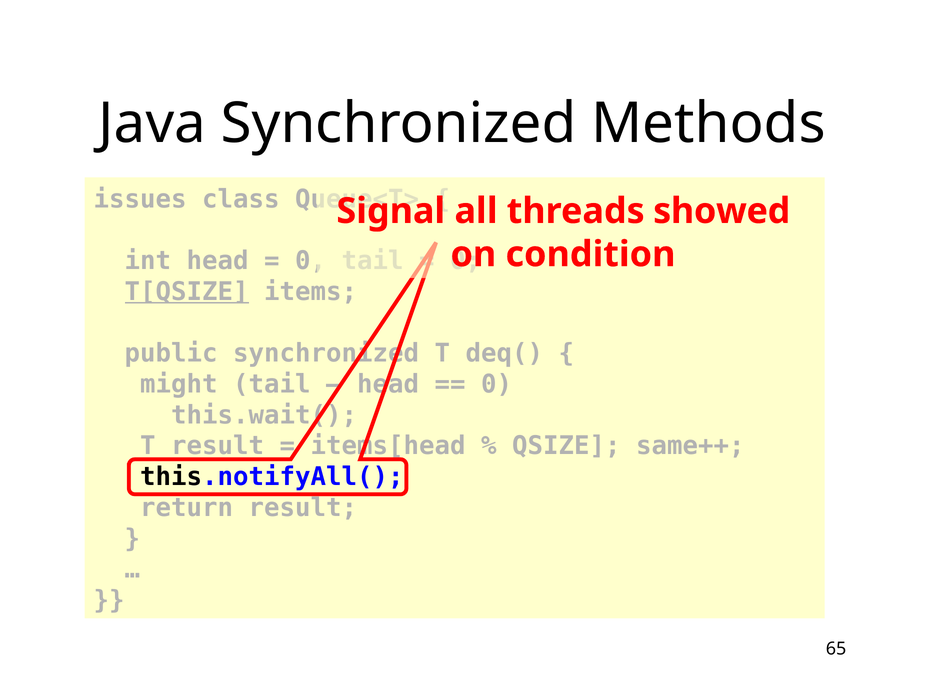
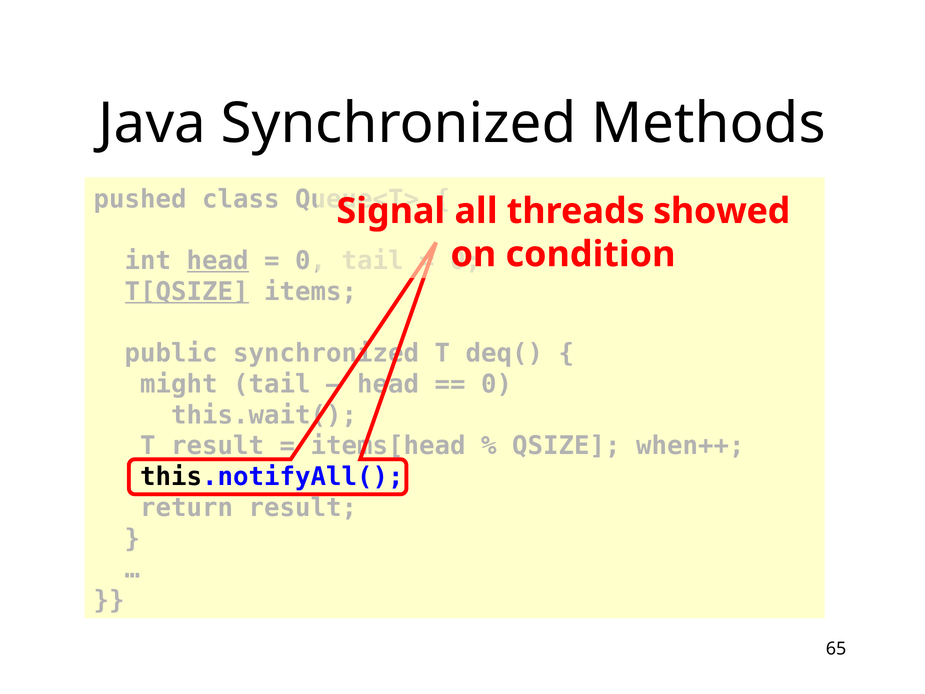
issues: issues -> pushed (140, 199)
head underline: none -> present (218, 261)
same++: same++ -> when++ (691, 446)
